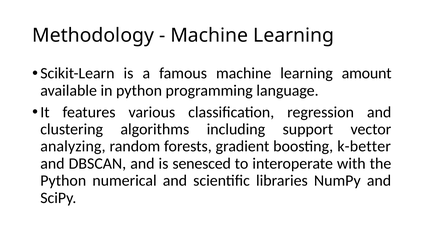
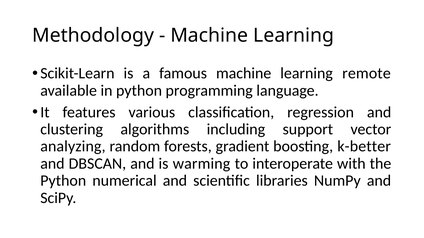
amount: amount -> remote (367, 74)
senesced: senesced -> warming (202, 164)
